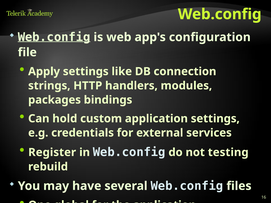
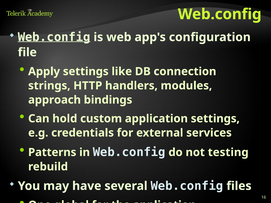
packages: packages -> approach (55, 100)
Register: Register -> Patterns (52, 152)
